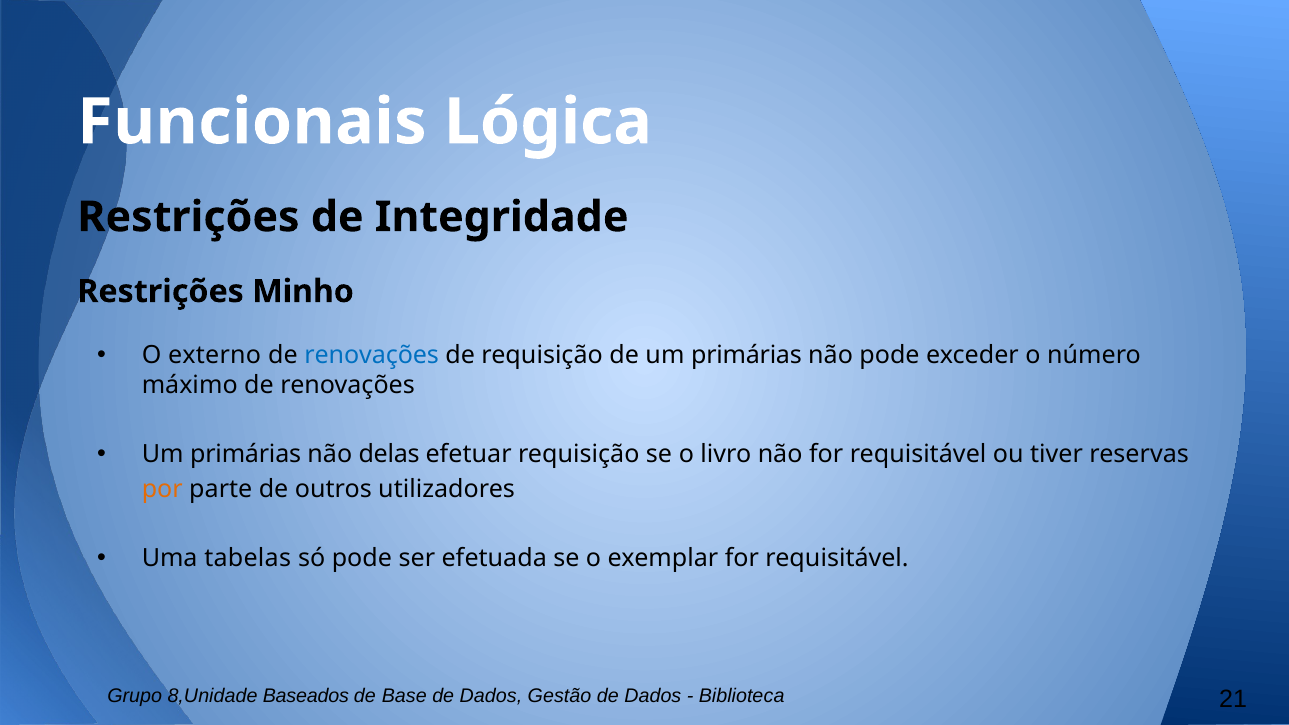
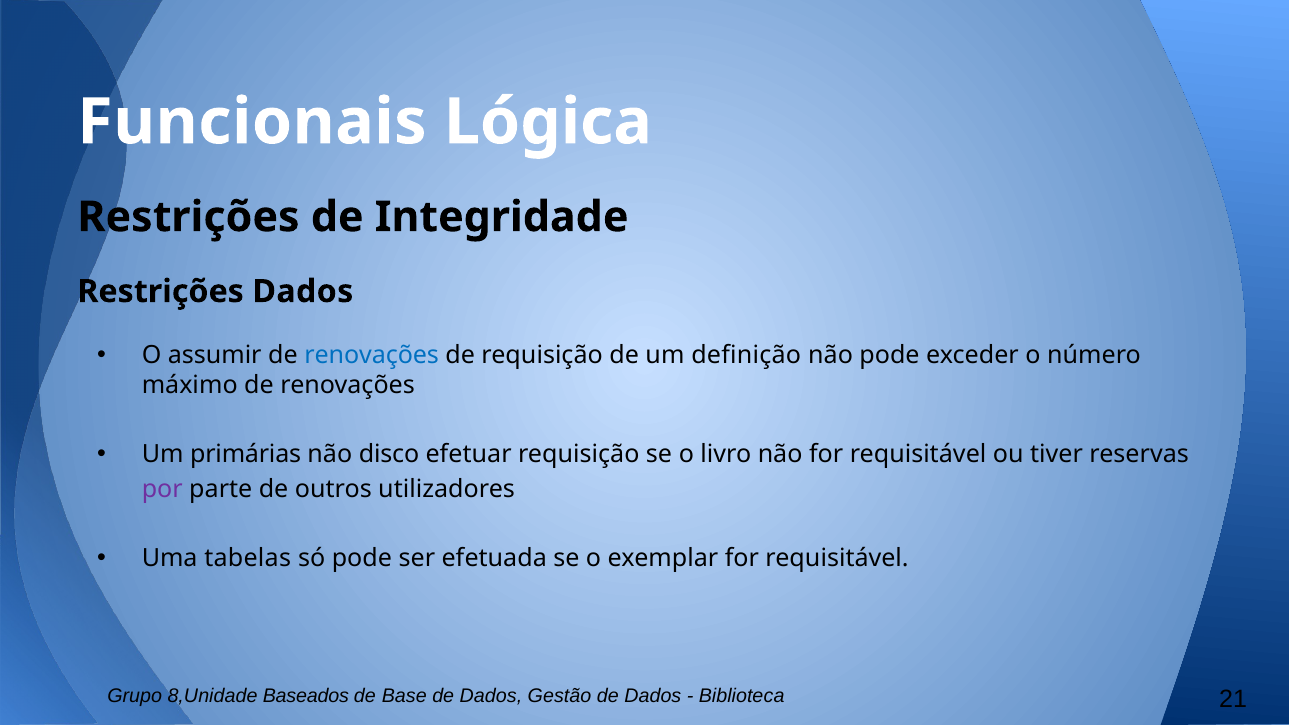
Restrições Minho: Minho -> Dados (303, 292)
externo: externo -> assumir (215, 355)
de um primárias: primárias -> definição (746, 355)
delas: delas -> disco (389, 455)
por colour: orange -> purple (162, 489)
